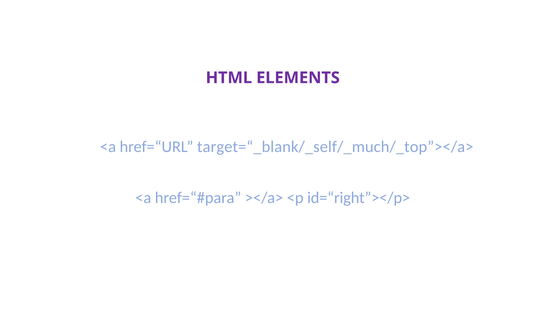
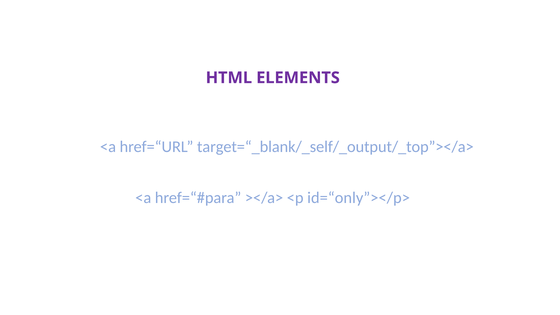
target=“_blank/_self/_much/_top”></a>: target=“_blank/_self/_much/_top”></a> -> target=“_blank/_self/_output/_top”></a> (335, 147)
id=“right”></p>: id=“right”></p> -> id=“only”></p> (359, 198)
